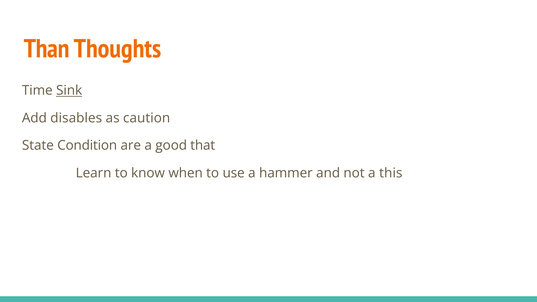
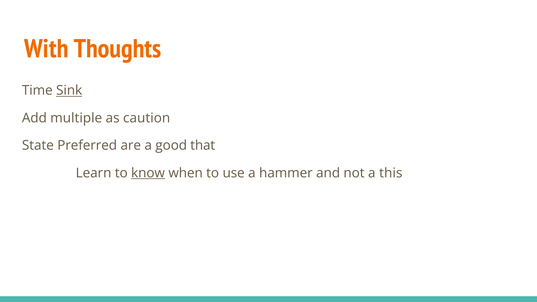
Than: Than -> With (46, 49)
disables: disables -> multiple (76, 118)
Condition: Condition -> Preferred (87, 146)
know underline: none -> present (148, 173)
